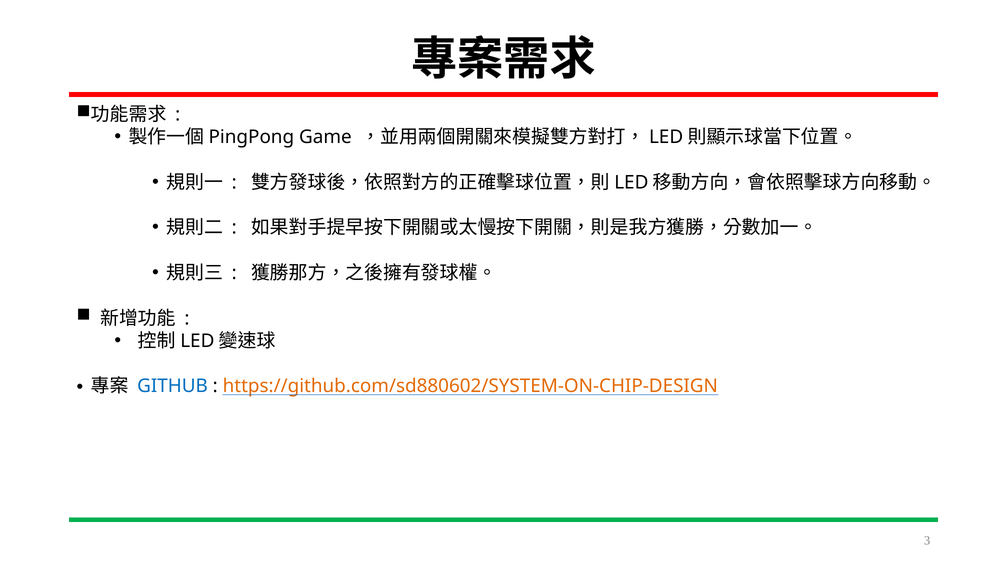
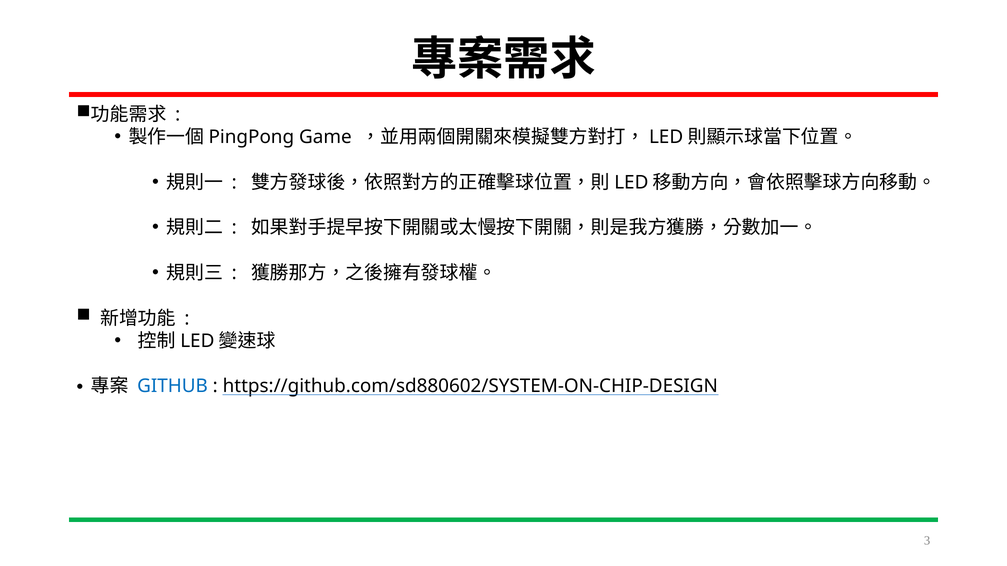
https://github.com/sd880602/SYSTEM-ON-CHIP-DESIGN colour: orange -> black (470, 387)
